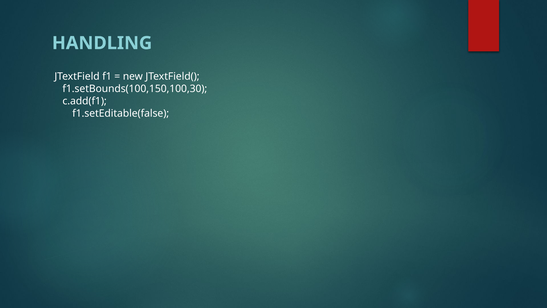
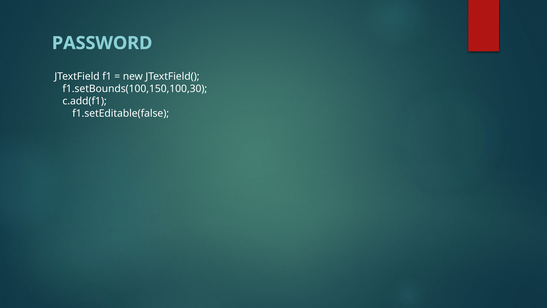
HANDLING: HANDLING -> PASSWORD (102, 43)
